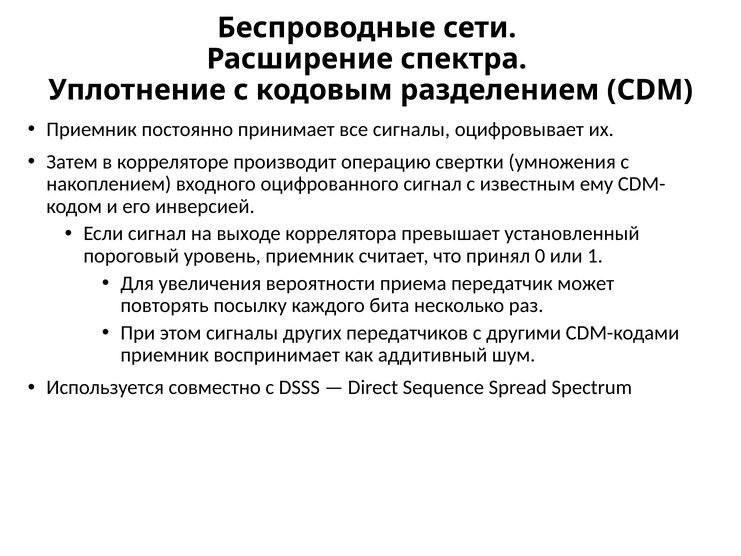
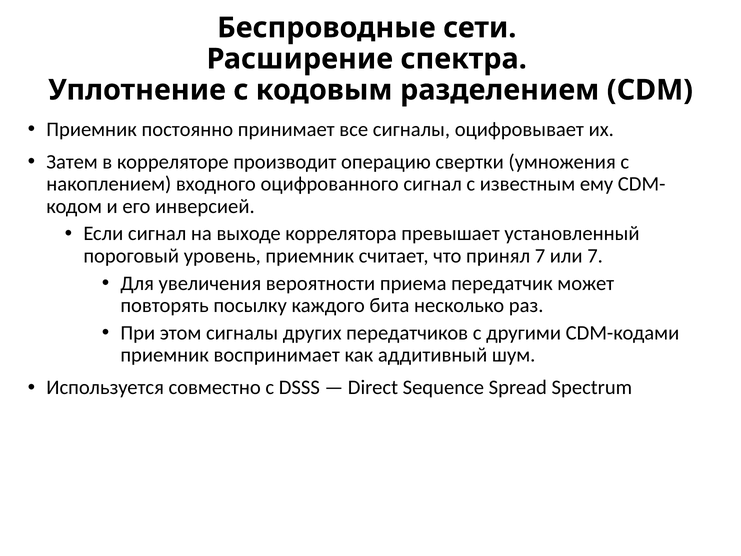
принял 0: 0 -> 7 (540, 256)
или 1: 1 -> 7 (595, 256)
